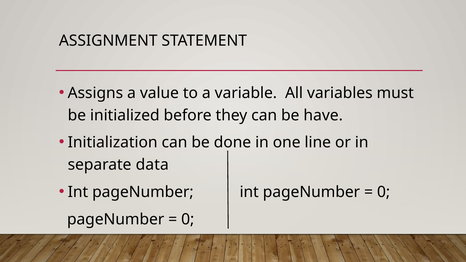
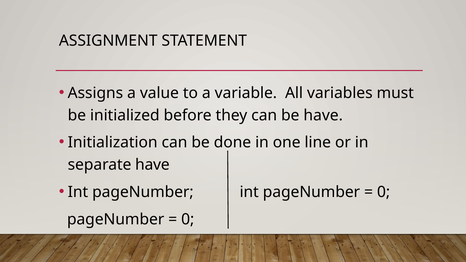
separate data: data -> have (152, 165)
